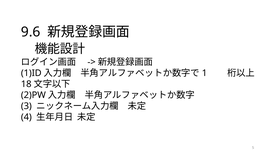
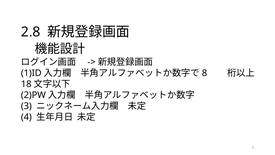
9.6: 9.6 -> 2.8 (31, 32)
1: 1 -> 8 (204, 73)
